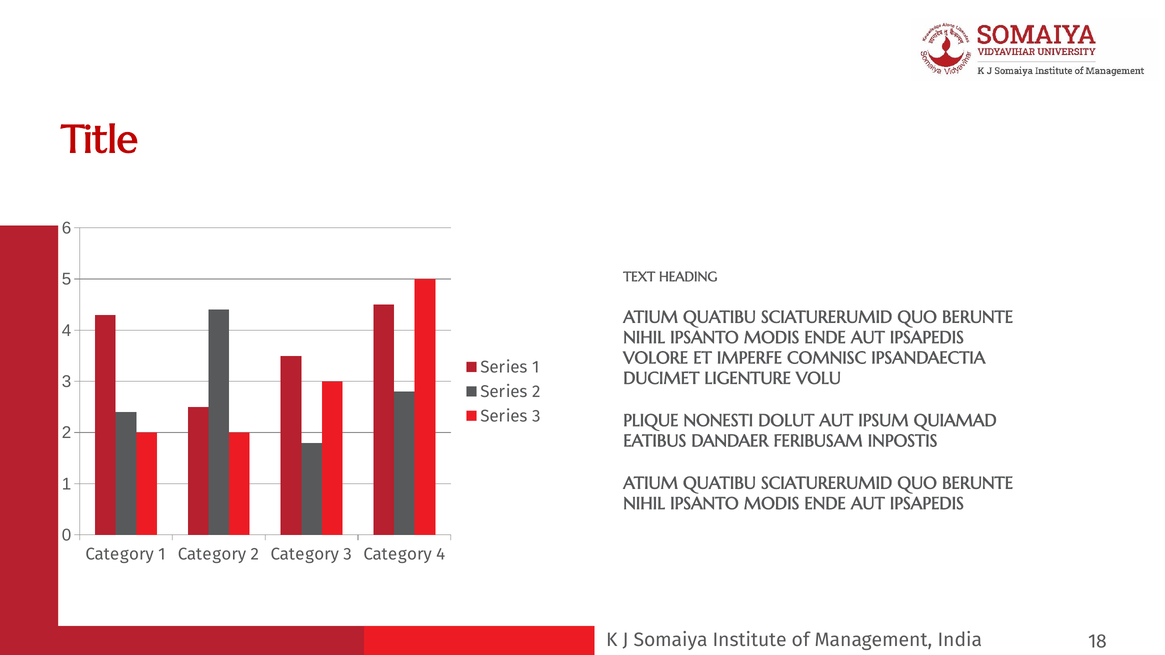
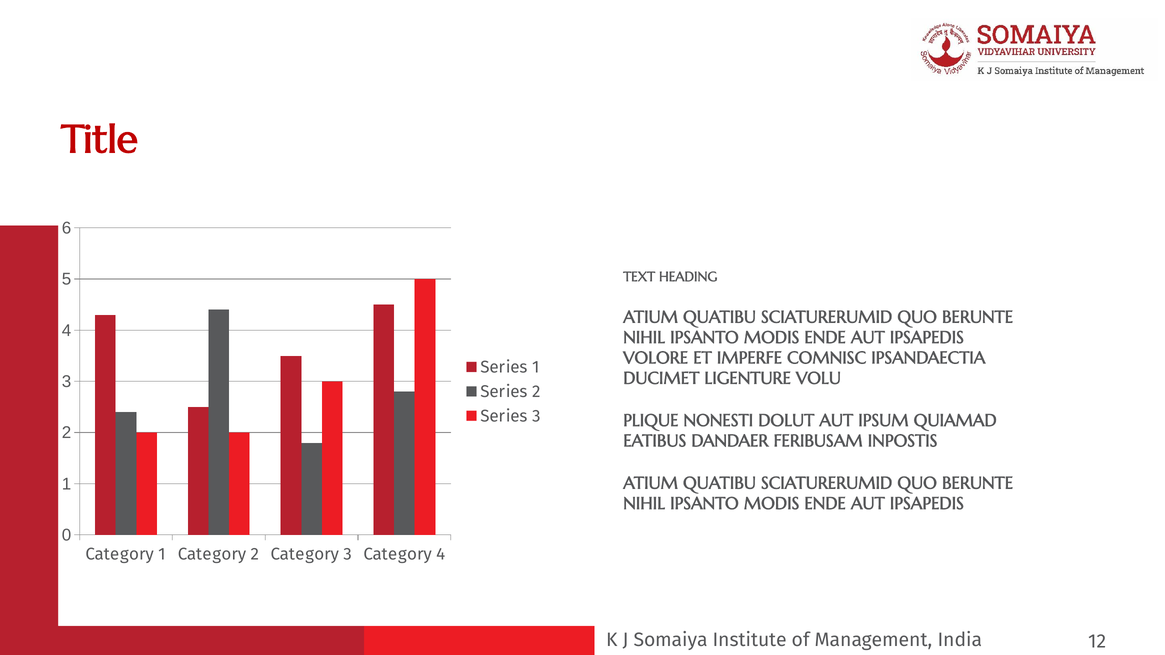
18: 18 -> 12 (1097, 642)
